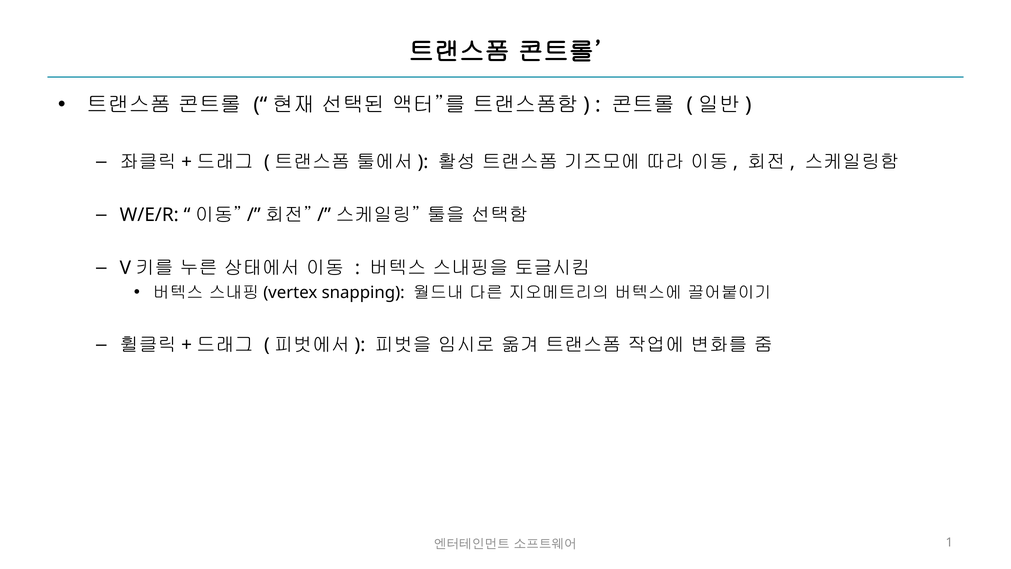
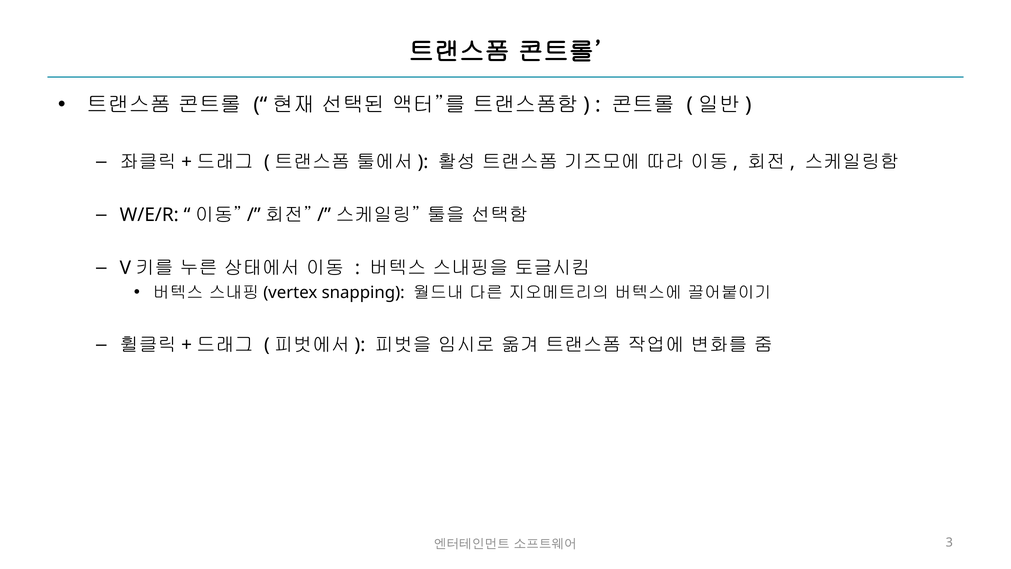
1: 1 -> 3 (949, 542)
